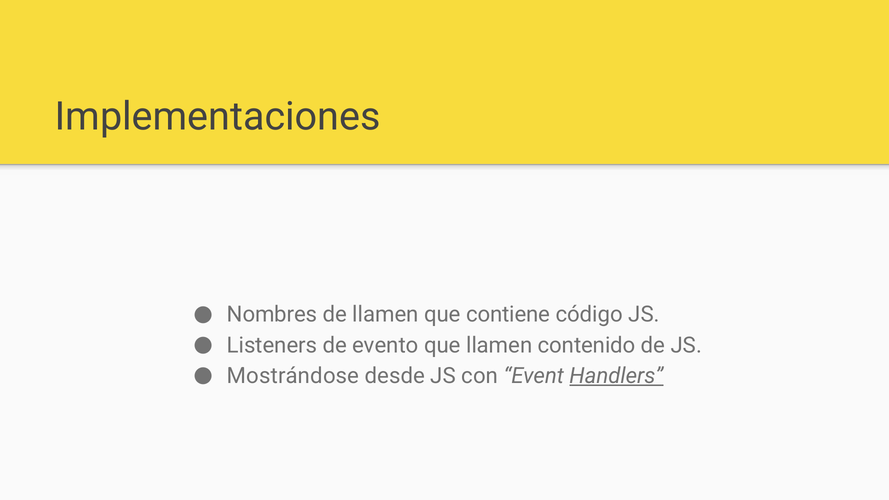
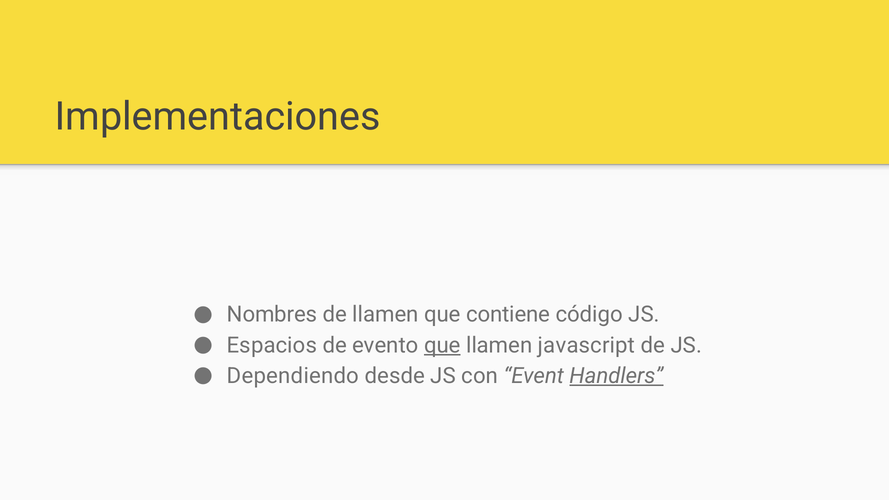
Listeners: Listeners -> Espacios (272, 345)
que underline: none -> present (442, 345)
contenido: contenido -> javascript (587, 345)
Mostrándose: Mostrándose -> Dependiendo (293, 376)
